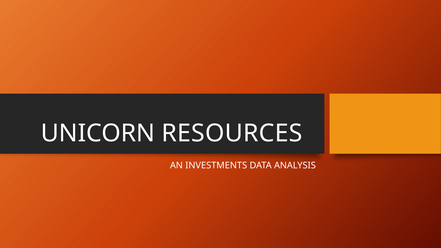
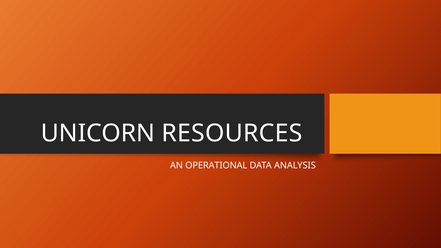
INVESTMENTS: INVESTMENTS -> OPERATIONAL (216, 166)
